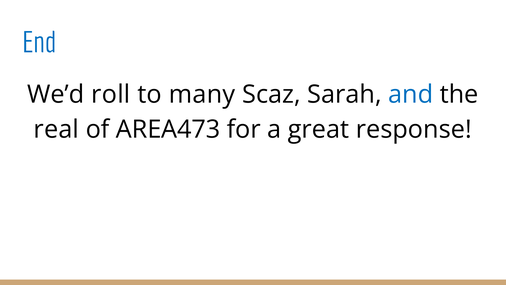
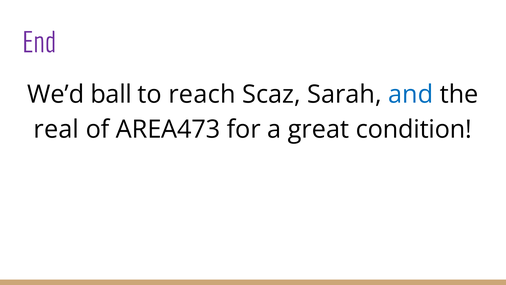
End colour: blue -> purple (39, 43)
roll: roll -> ball (111, 94)
many: many -> reach (202, 94)
response: response -> condition (414, 129)
